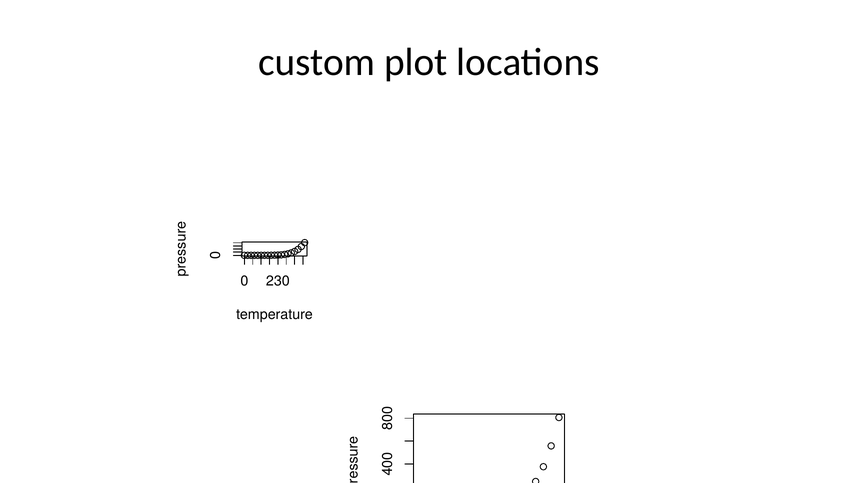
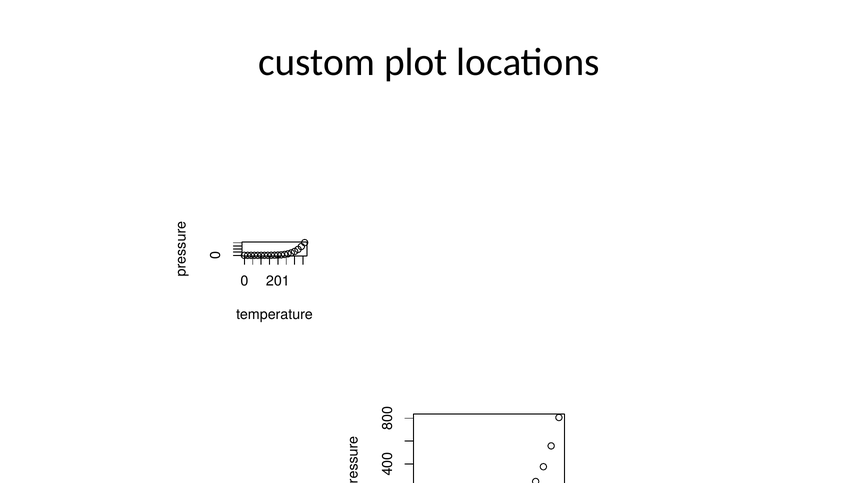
230: 230 -> 201 (278, 281)
